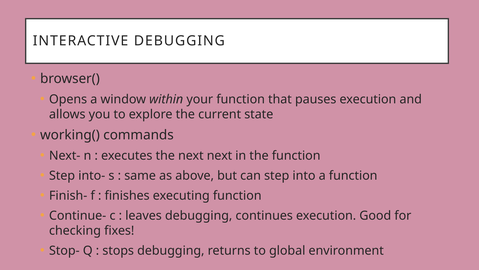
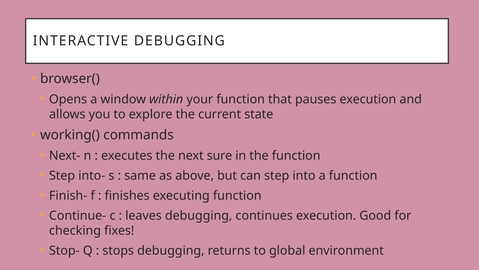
next next: next -> sure (220, 155)
